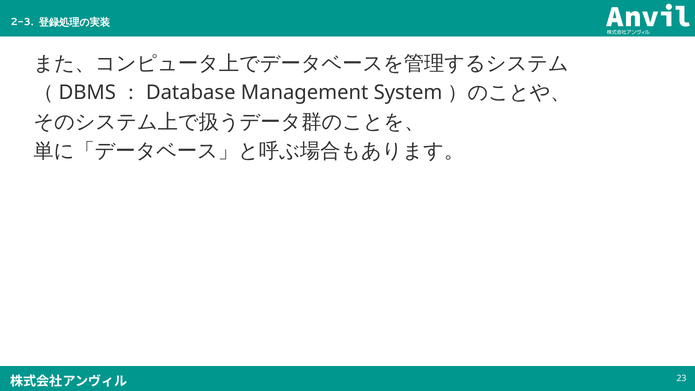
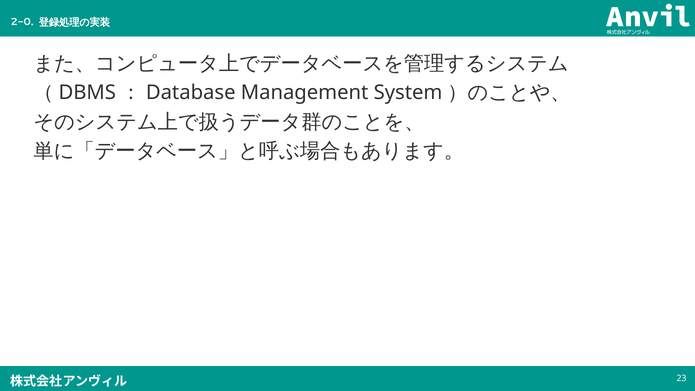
2-3: 2-3 -> 2-0 (22, 22)
